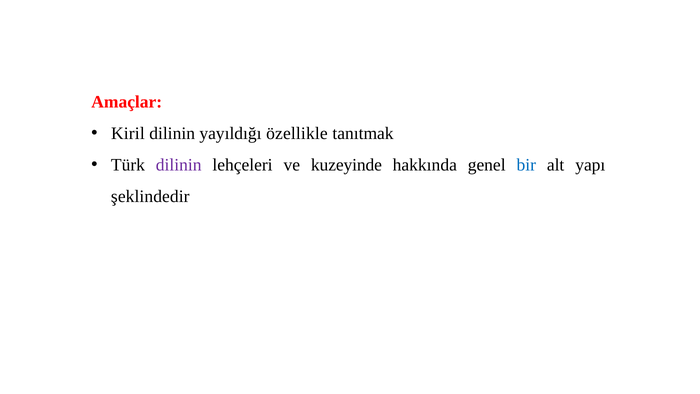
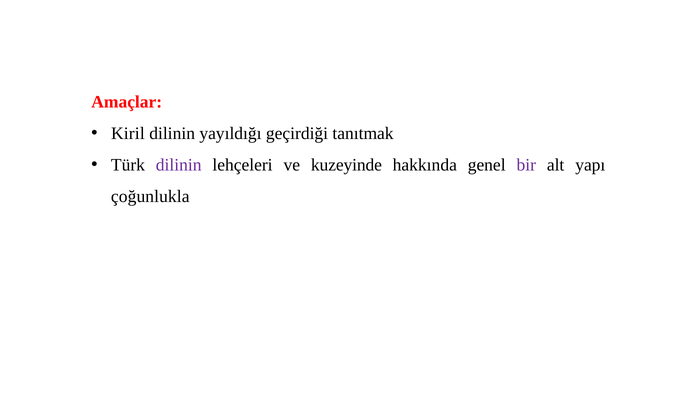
özellikle: özellikle -> geçirdiği (297, 133)
bir colour: blue -> purple (526, 165)
şeklindedir: şeklindedir -> çoğunlukla (150, 196)
